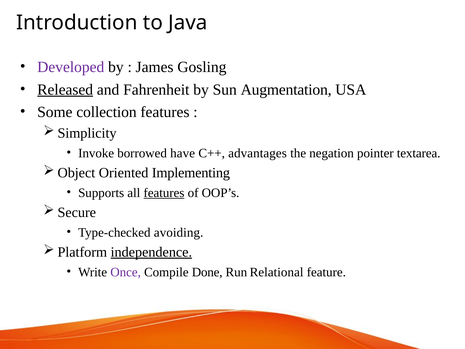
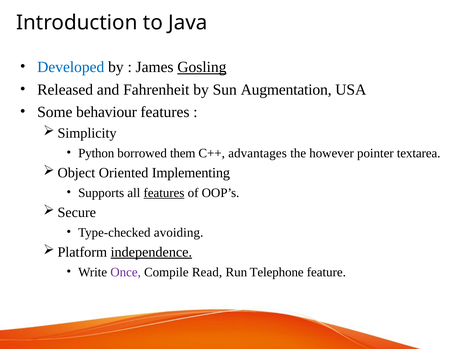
Developed colour: purple -> blue (71, 67)
Gosling underline: none -> present (202, 67)
Released underline: present -> none (65, 89)
collection: collection -> behaviour (107, 112)
Invoke: Invoke -> Python (96, 153)
have: have -> them (183, 153)
negation: negation -> however (332, 153)
Done: Done -> Read (207, 272)
Relational: Relational -> Telephone (277, 272)
